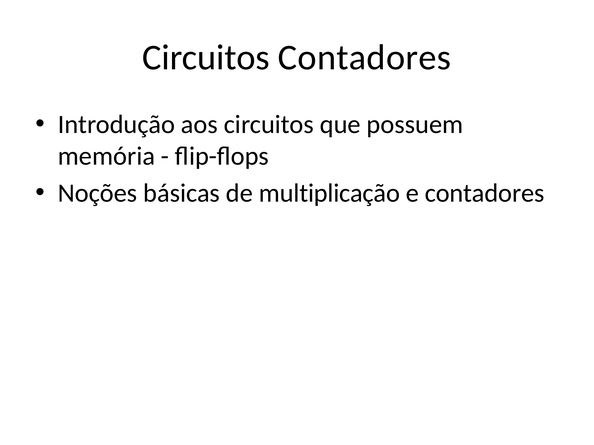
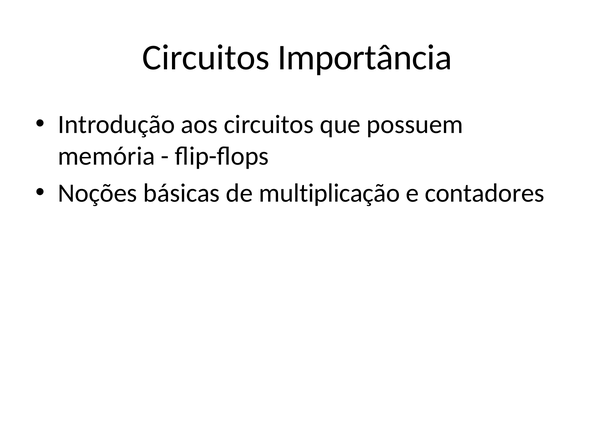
Circuitos Contadores: Contadores -> Importância (365, 58)
